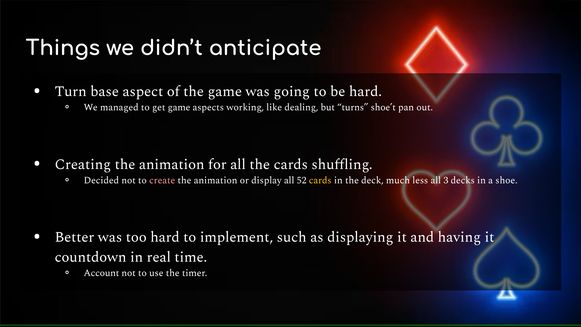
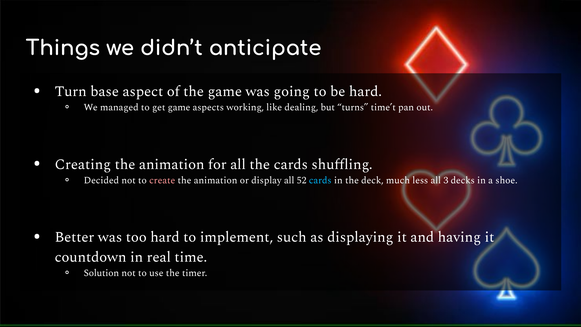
shoe’t: shoe’t -> time’t (383, 107)
cards colour: yellow -> light blue (320, 180)
Account: Account -> Solution (101, 273)
